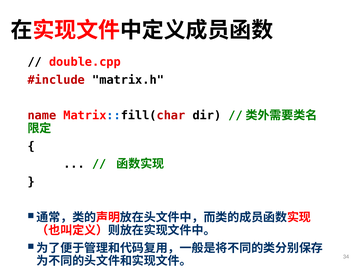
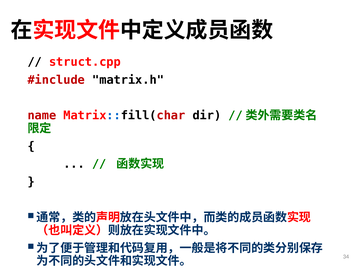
double.cpp: double.cpp -> struct.cpp (85, 62)
